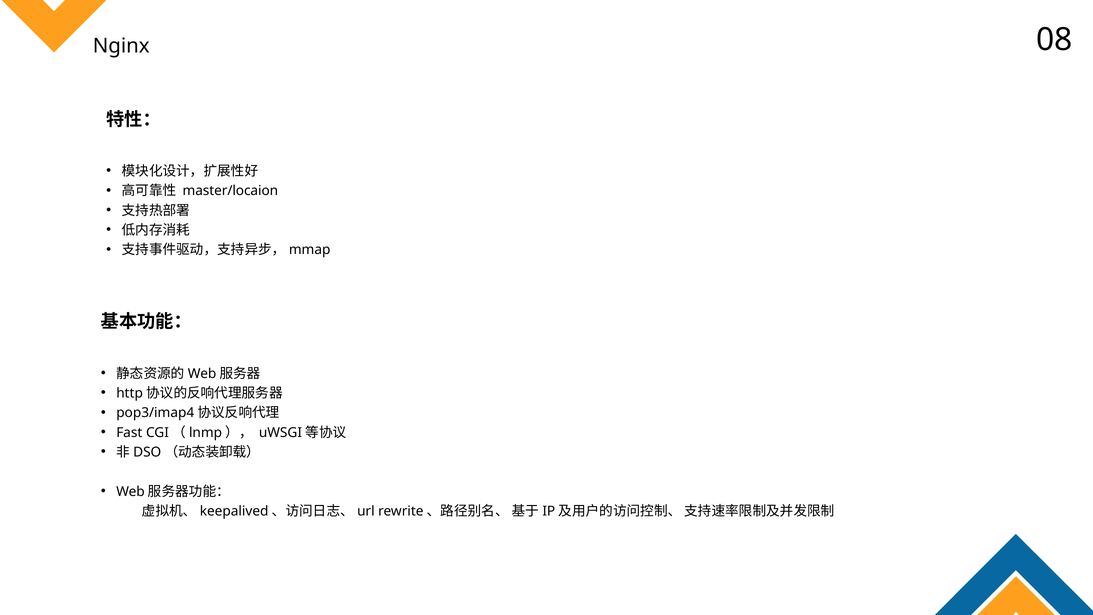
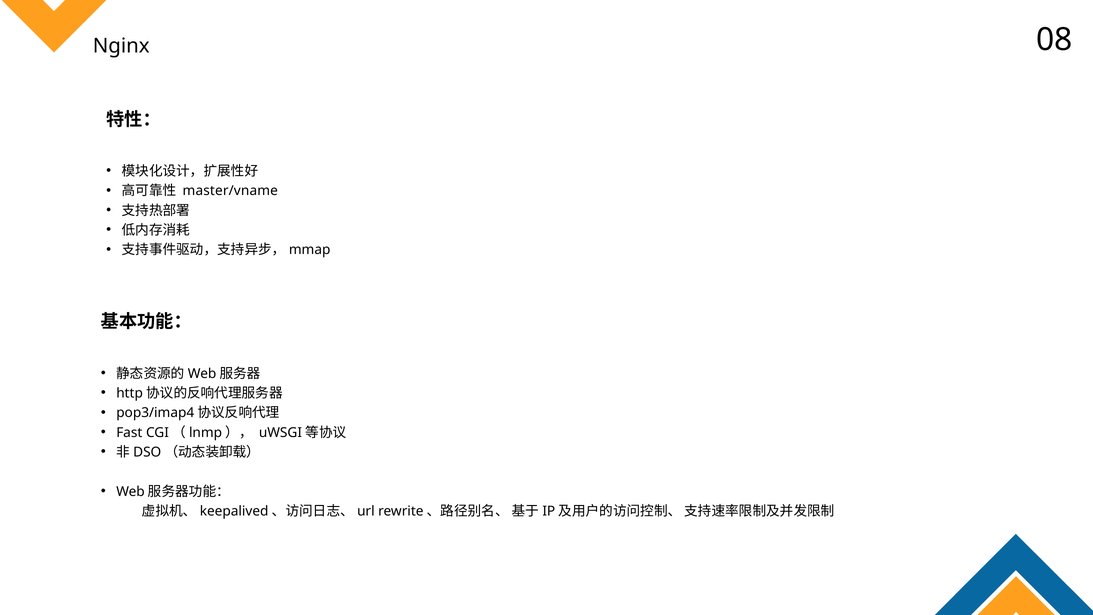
master/locaion: master/locaion -> master/vname (230, 191)
